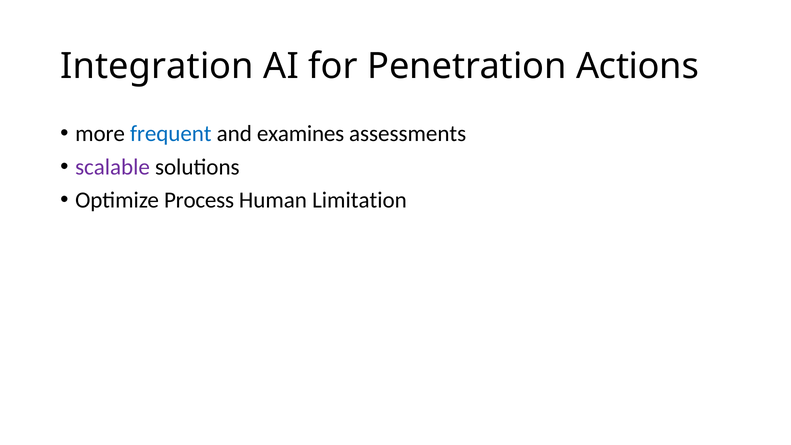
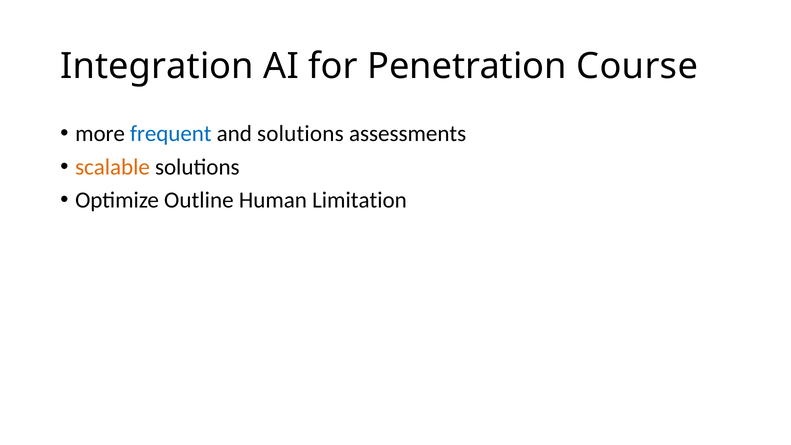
Actions: Actions -> Course (637, 66)
and examines: examines -> solutions (300, 134)
scalable colour: purple -> orange (113, 167)
Process: Process -> Outline (199, 200)
